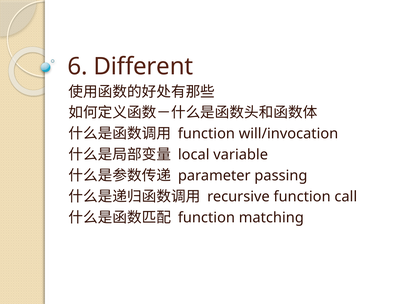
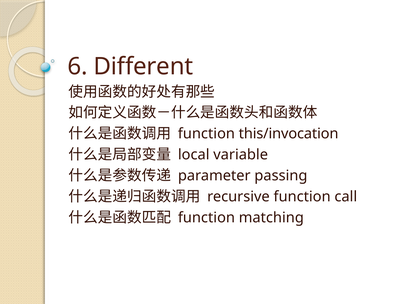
will/invocation: will/invocation -> this/invocation (289, 134)
